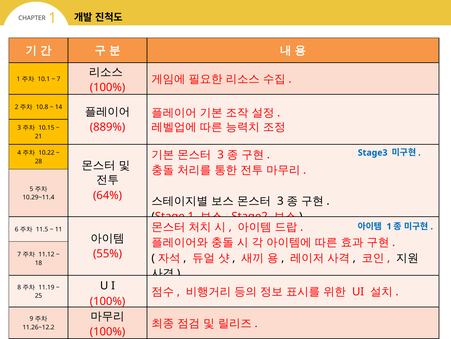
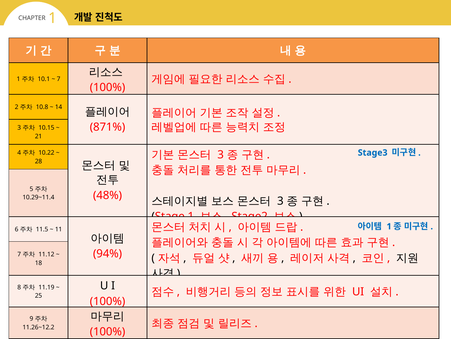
889%: 889% -> 871% (108, 127)
64%: 64% -> 48% (108, 195)
55%: 55% -> 94% (108, 253)
